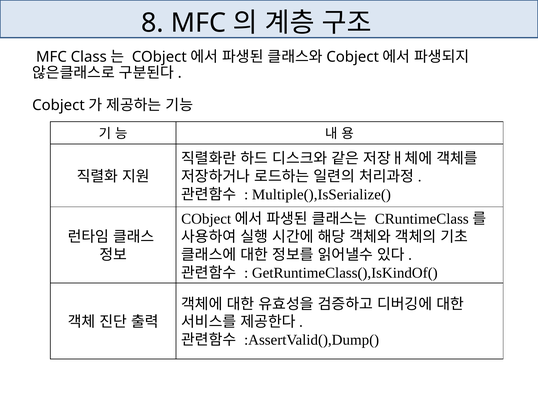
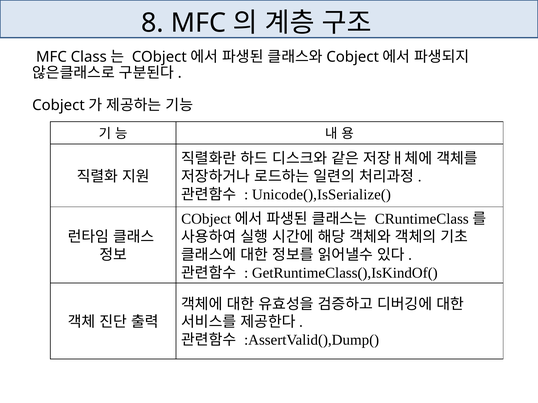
Multiple(),IsSerialize(: Multiple(),IsSerialize( -> Unicode(),IsSerialize( (321, 195)
